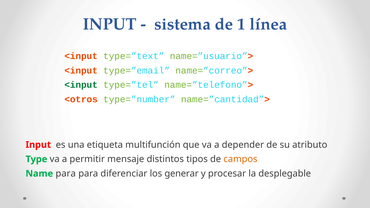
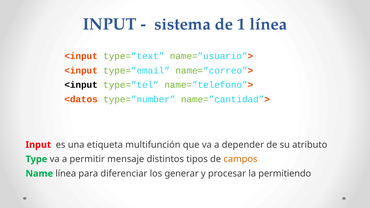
<input colour: green -> black (81, 85)
<otros: <otros -> <datos (81, 99)
Name para: para -> línea (66, 174)
desplegable: desplegable -> permitiendo (285, 174)
